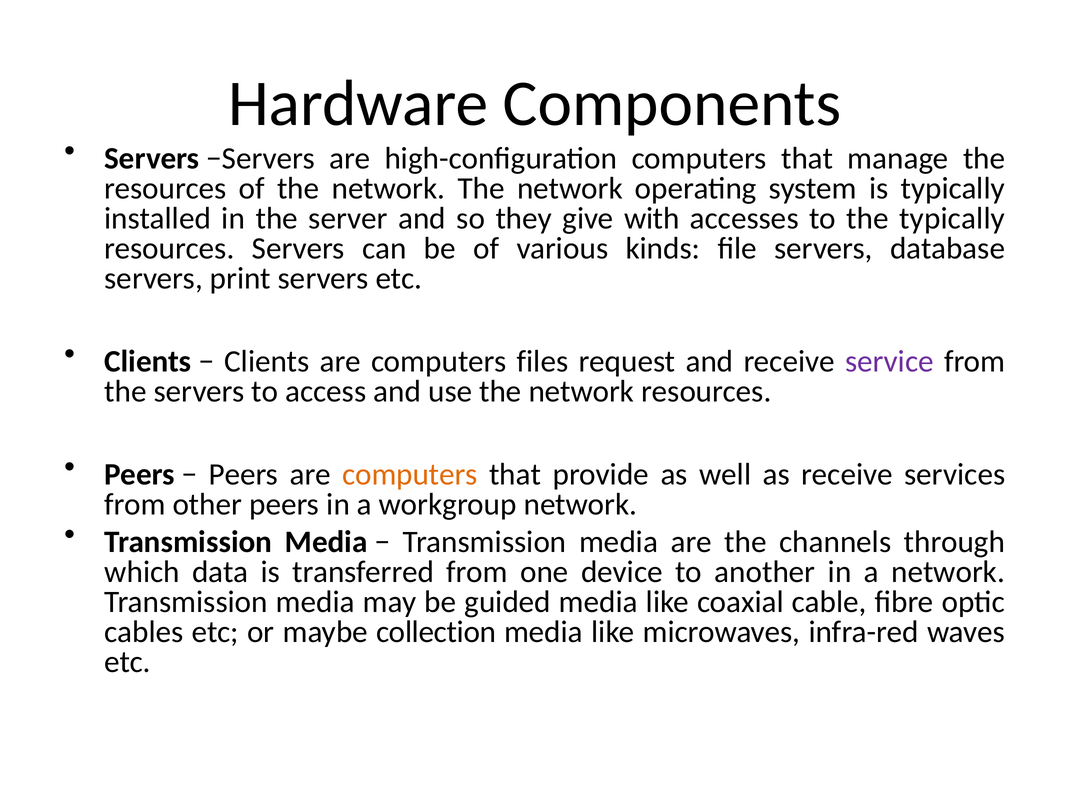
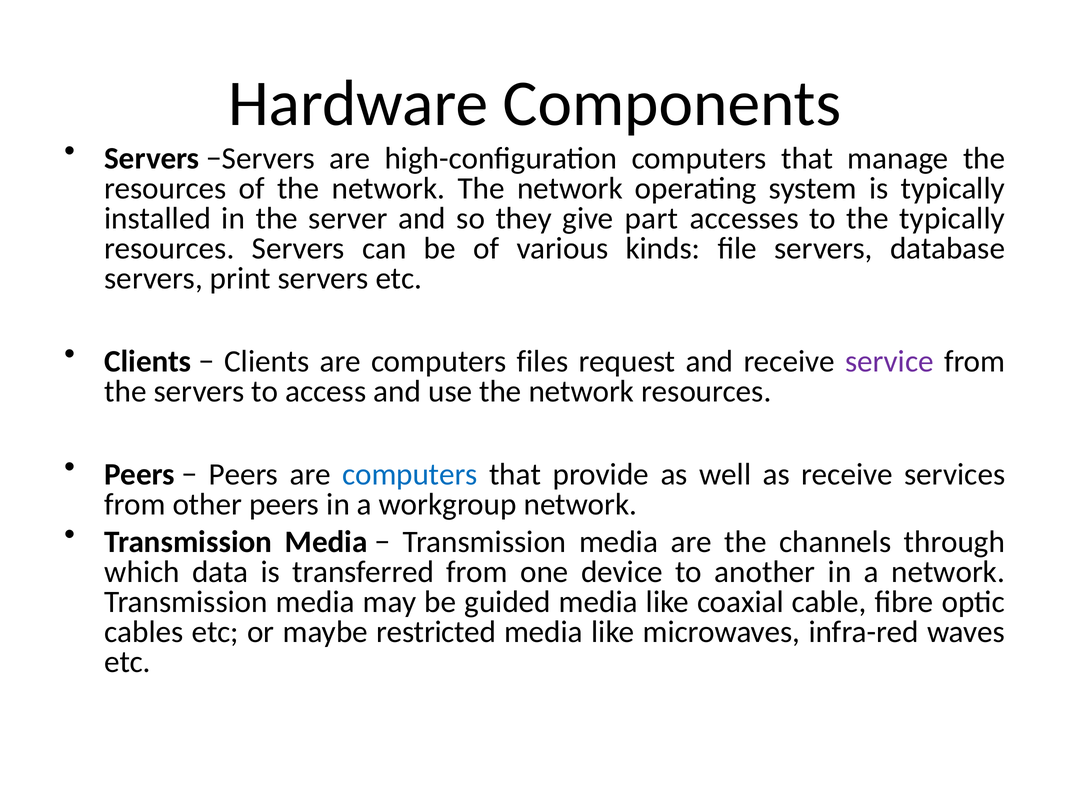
with: with -> part (651, 219)
computers colour: orange -> blue (410, 475)
collection: collection -> restricted (436, 632)
